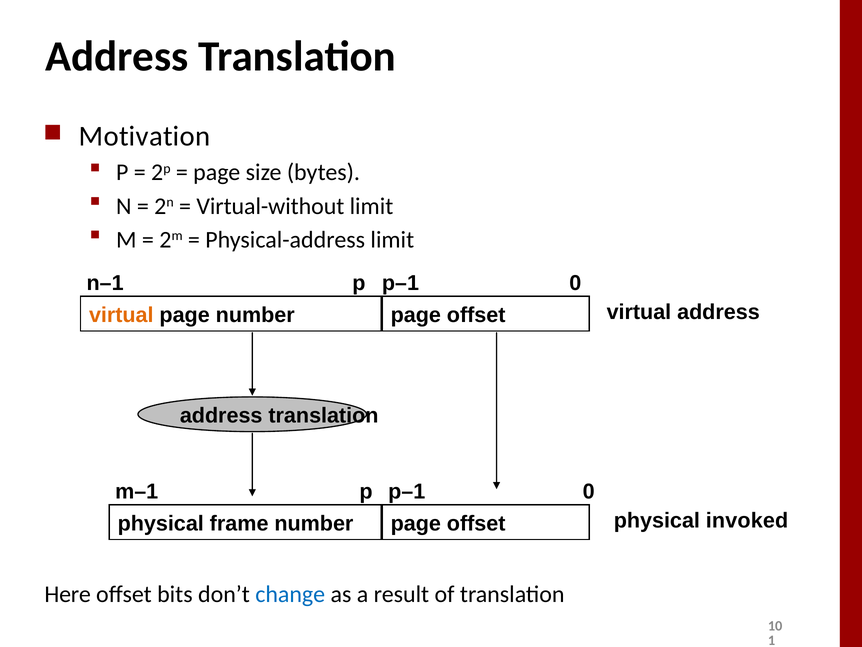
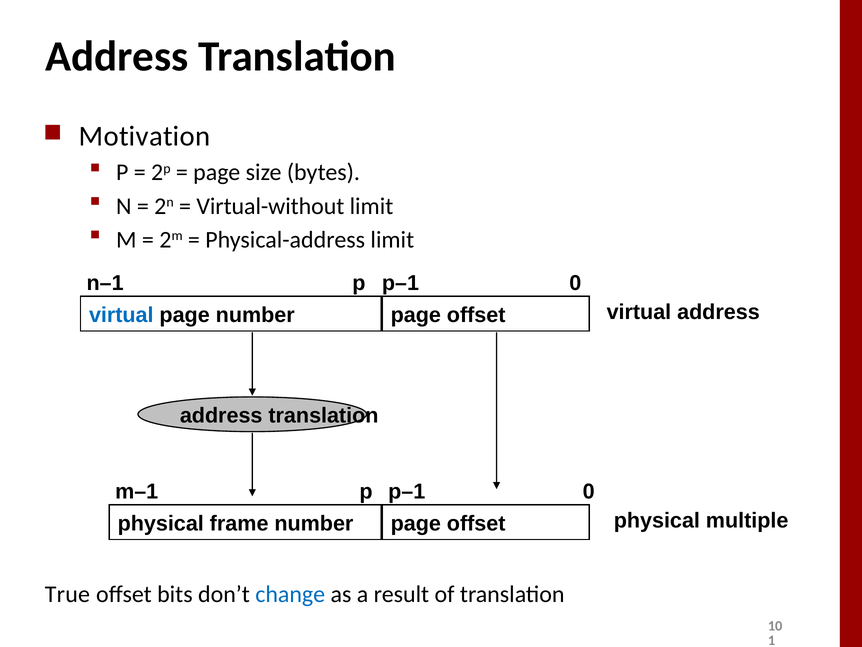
virtual colour: orange -> blue (121, 315)
invoked: invoked -> multiple (747, 520)
Here: Here -> True (67, 594)
